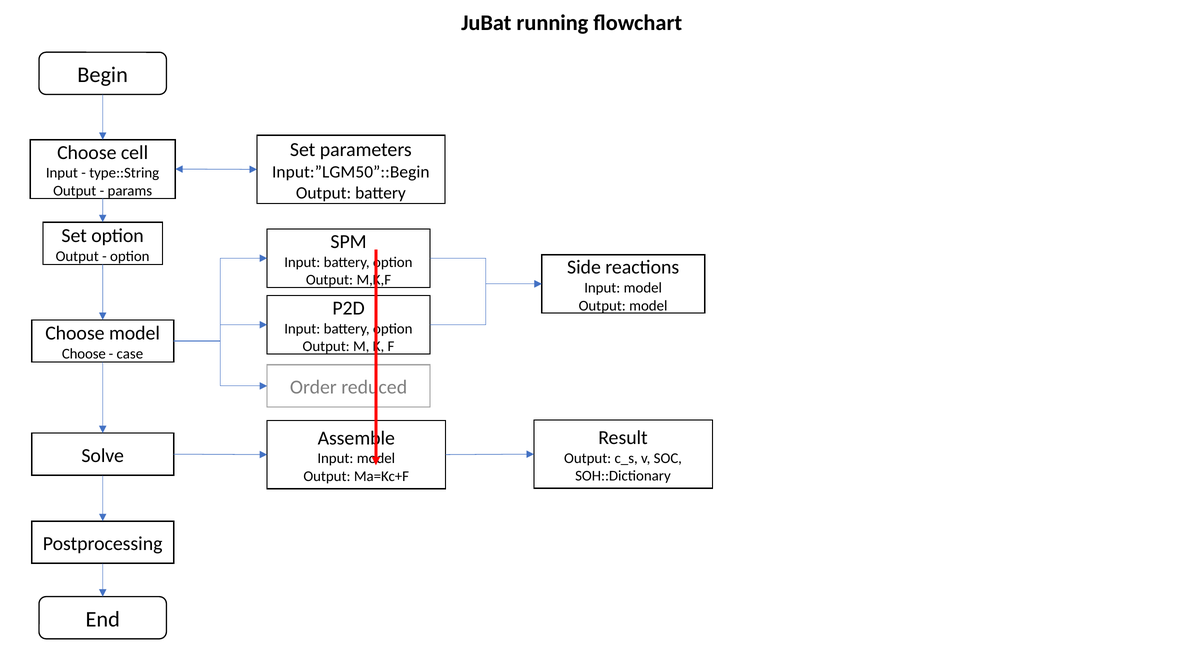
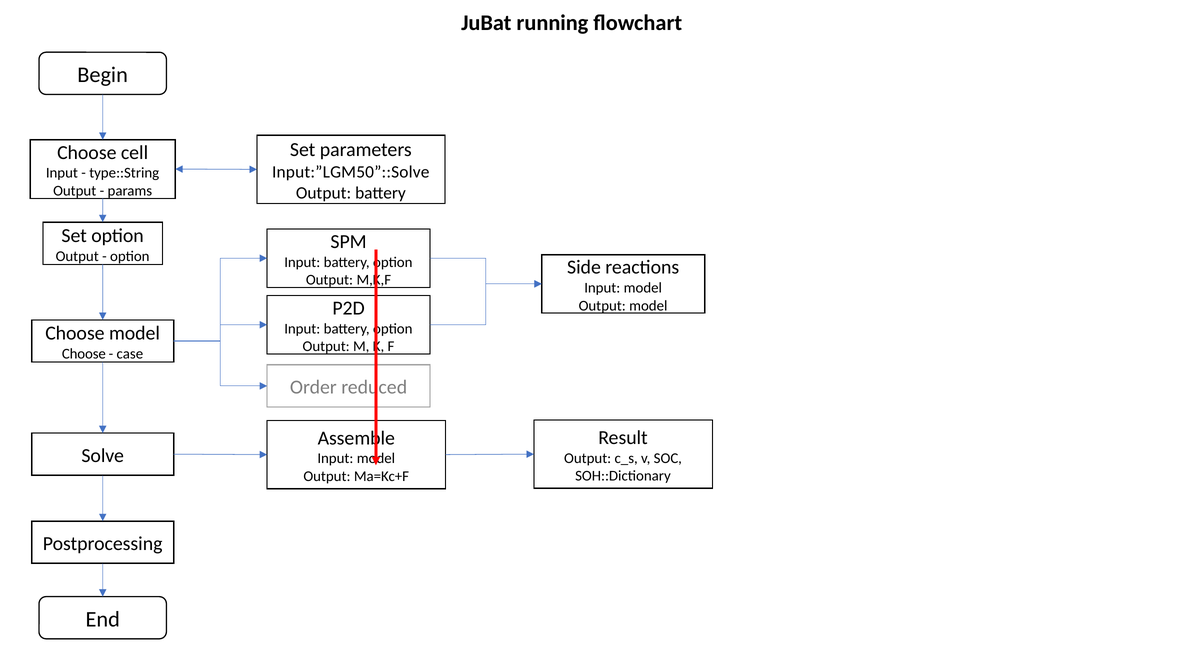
Input:”LGM50”::Begin: Input:”LGM50”::Begin -> Input:”LGM50”::Solve (351, 172)
